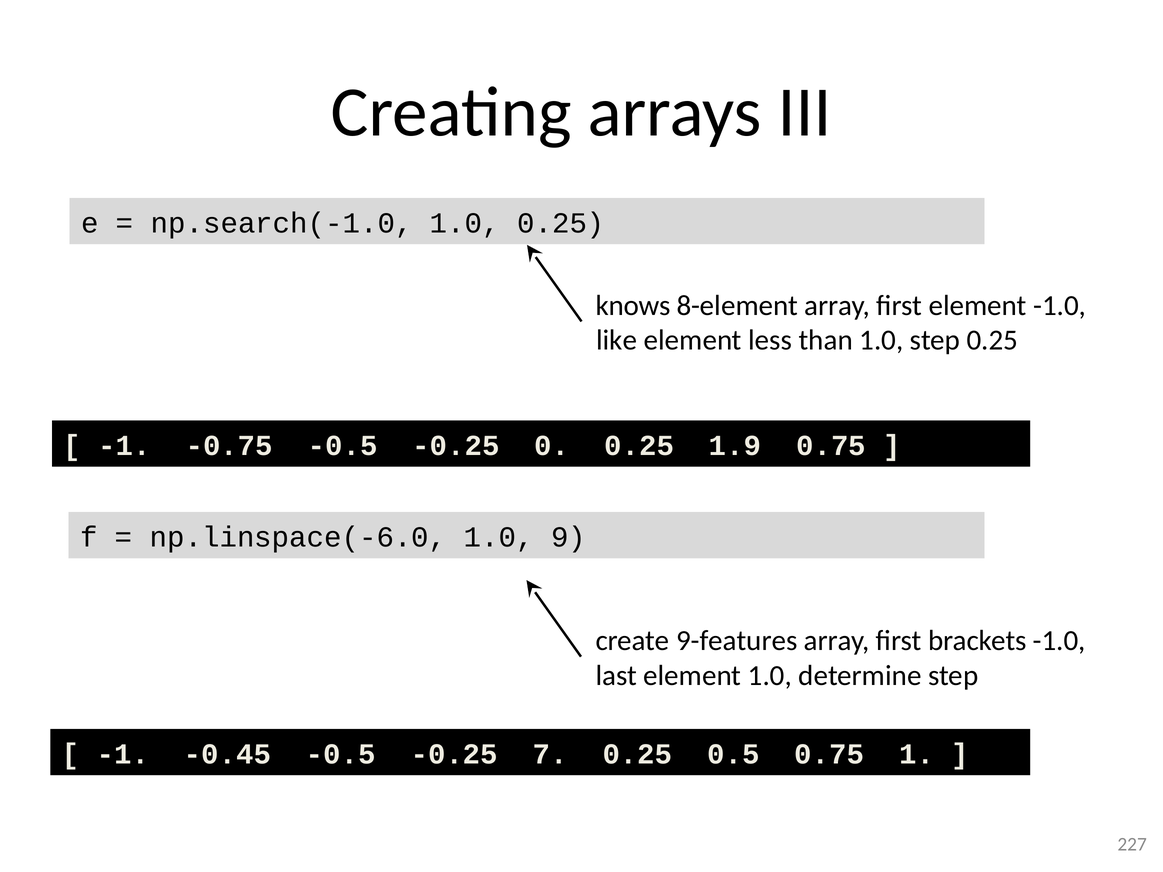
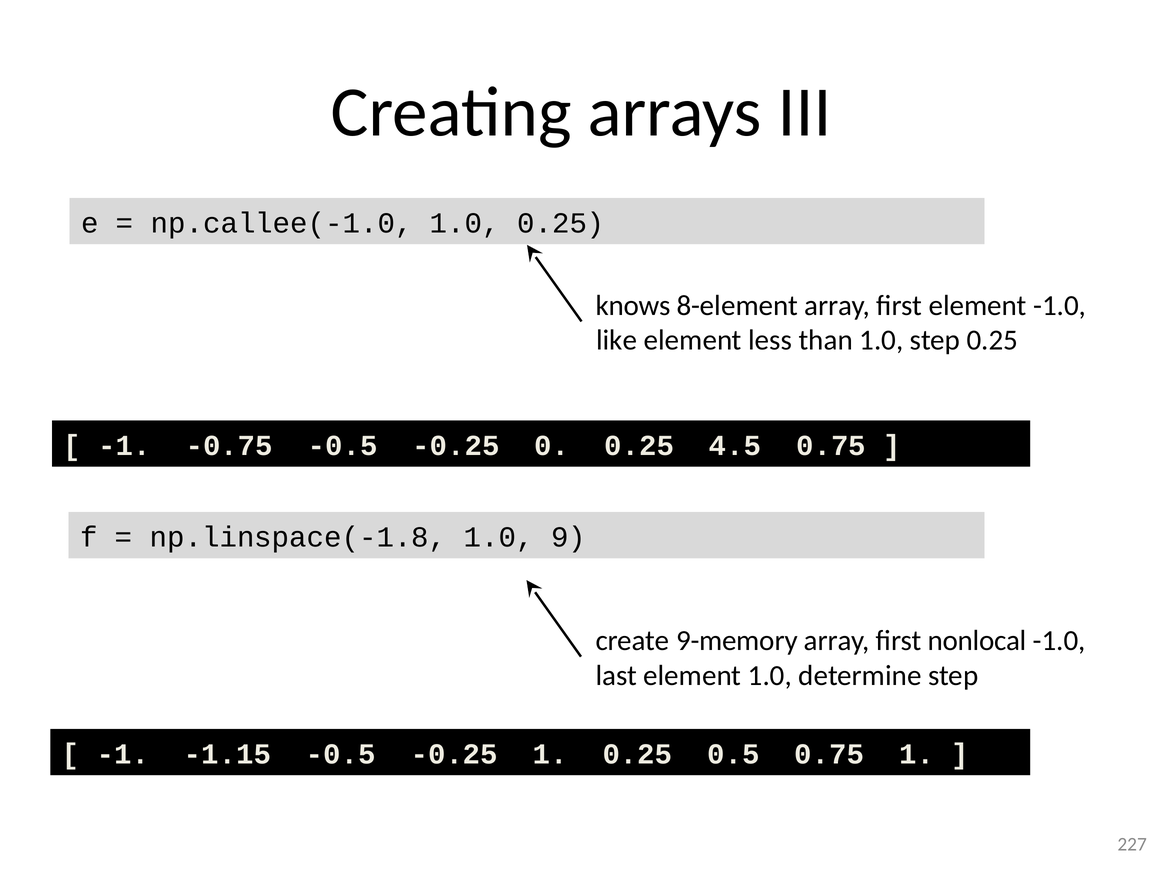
np.search(-1.0: np.search(-1.0 -> np.callee(-1.0 (282, 223)
1.9: 1.9 -> 4.5 (735, 446)
np.linspace(-6.0: np.linspace(-6.0 -> np.linspace(-1.8 (298, 537)
9-features: 9-features -> 9-memory (737, 641)
brackets: brackets -> nonlocal (977, 641)
-0.45: -0.45 -> -1.15 (227, 754)
-0.25 7: 7 -> 1 (550, 754)
